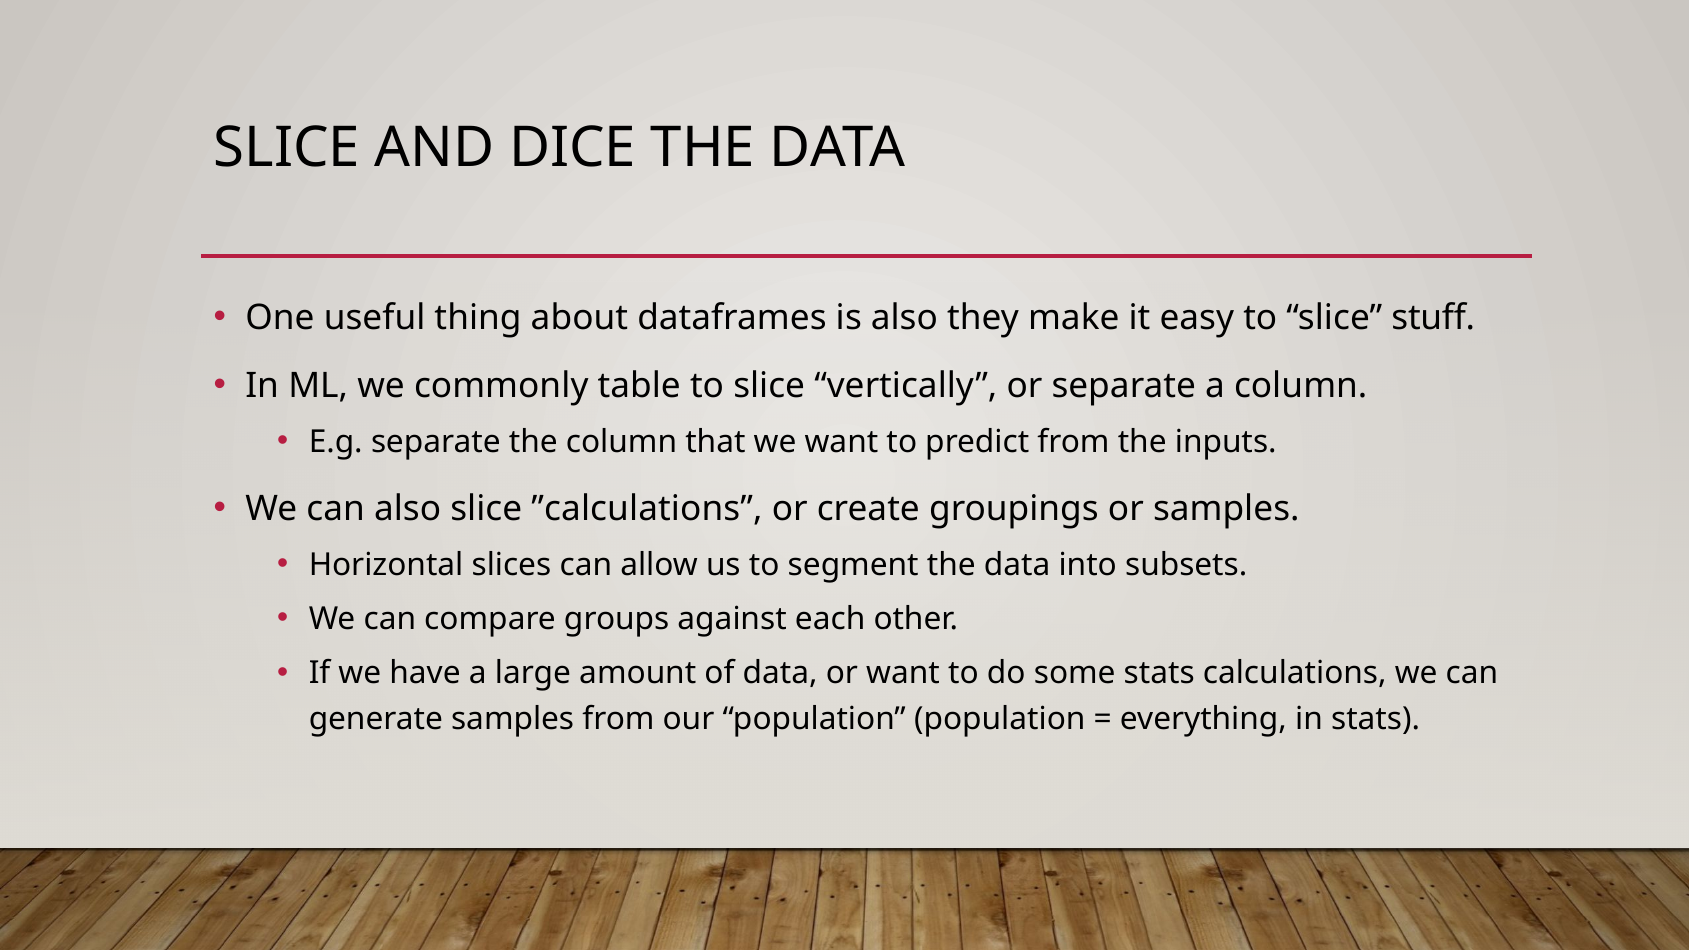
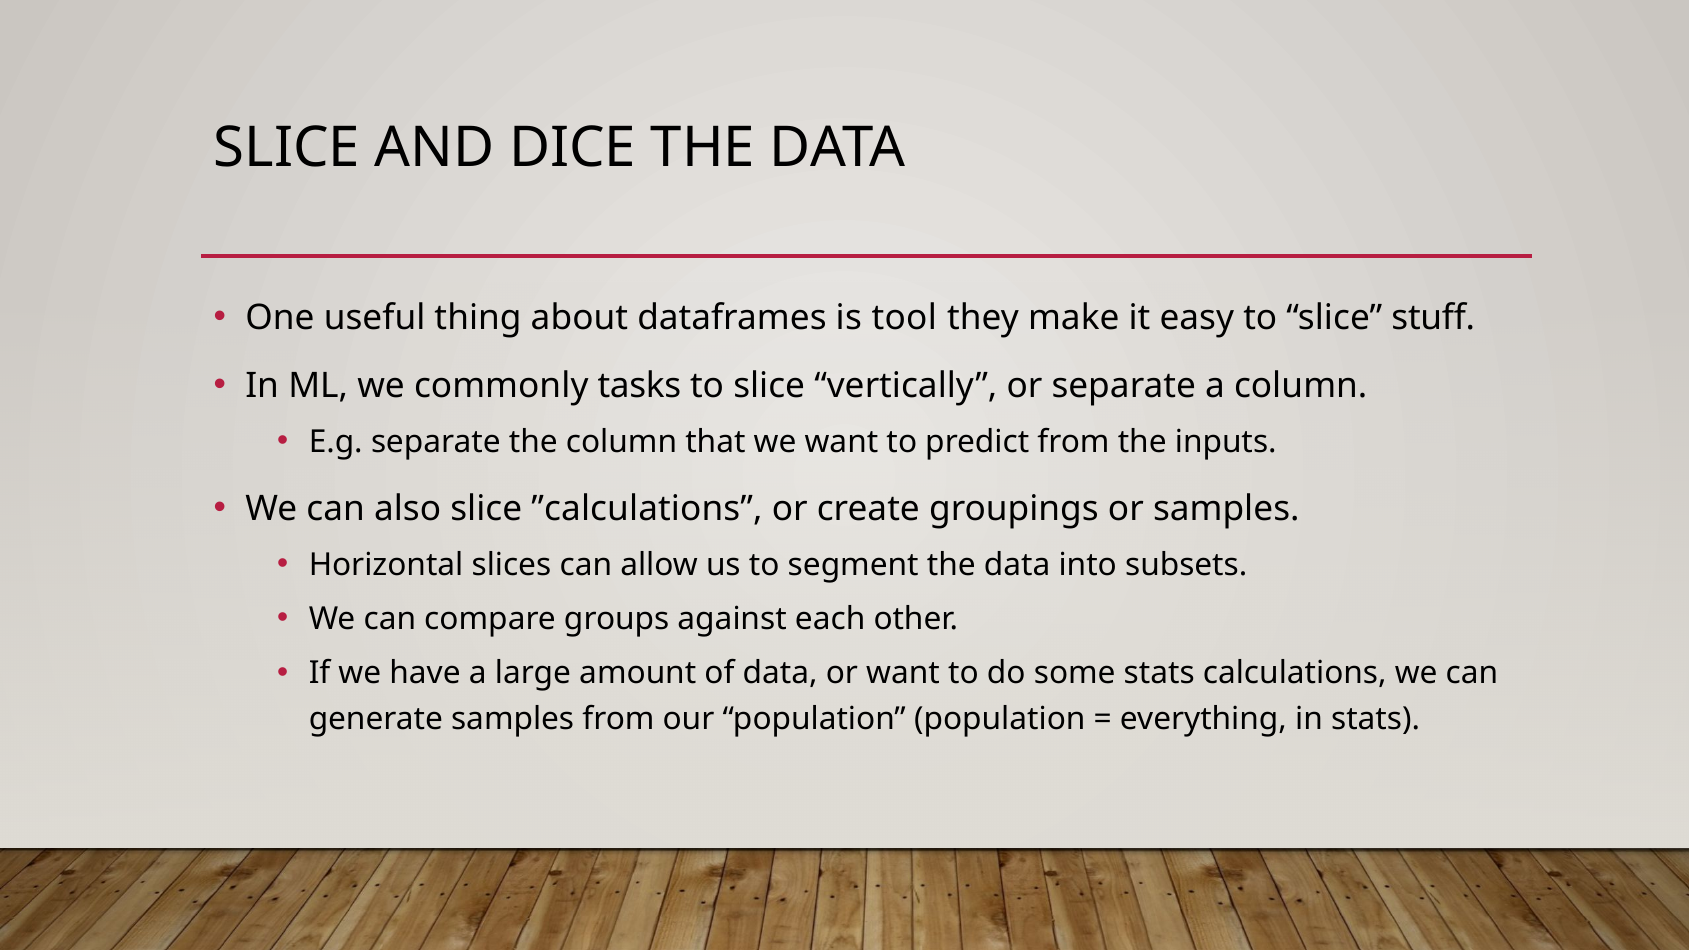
is also: also -> tool (904, 318)
table: table -> tasks (639, 386)
